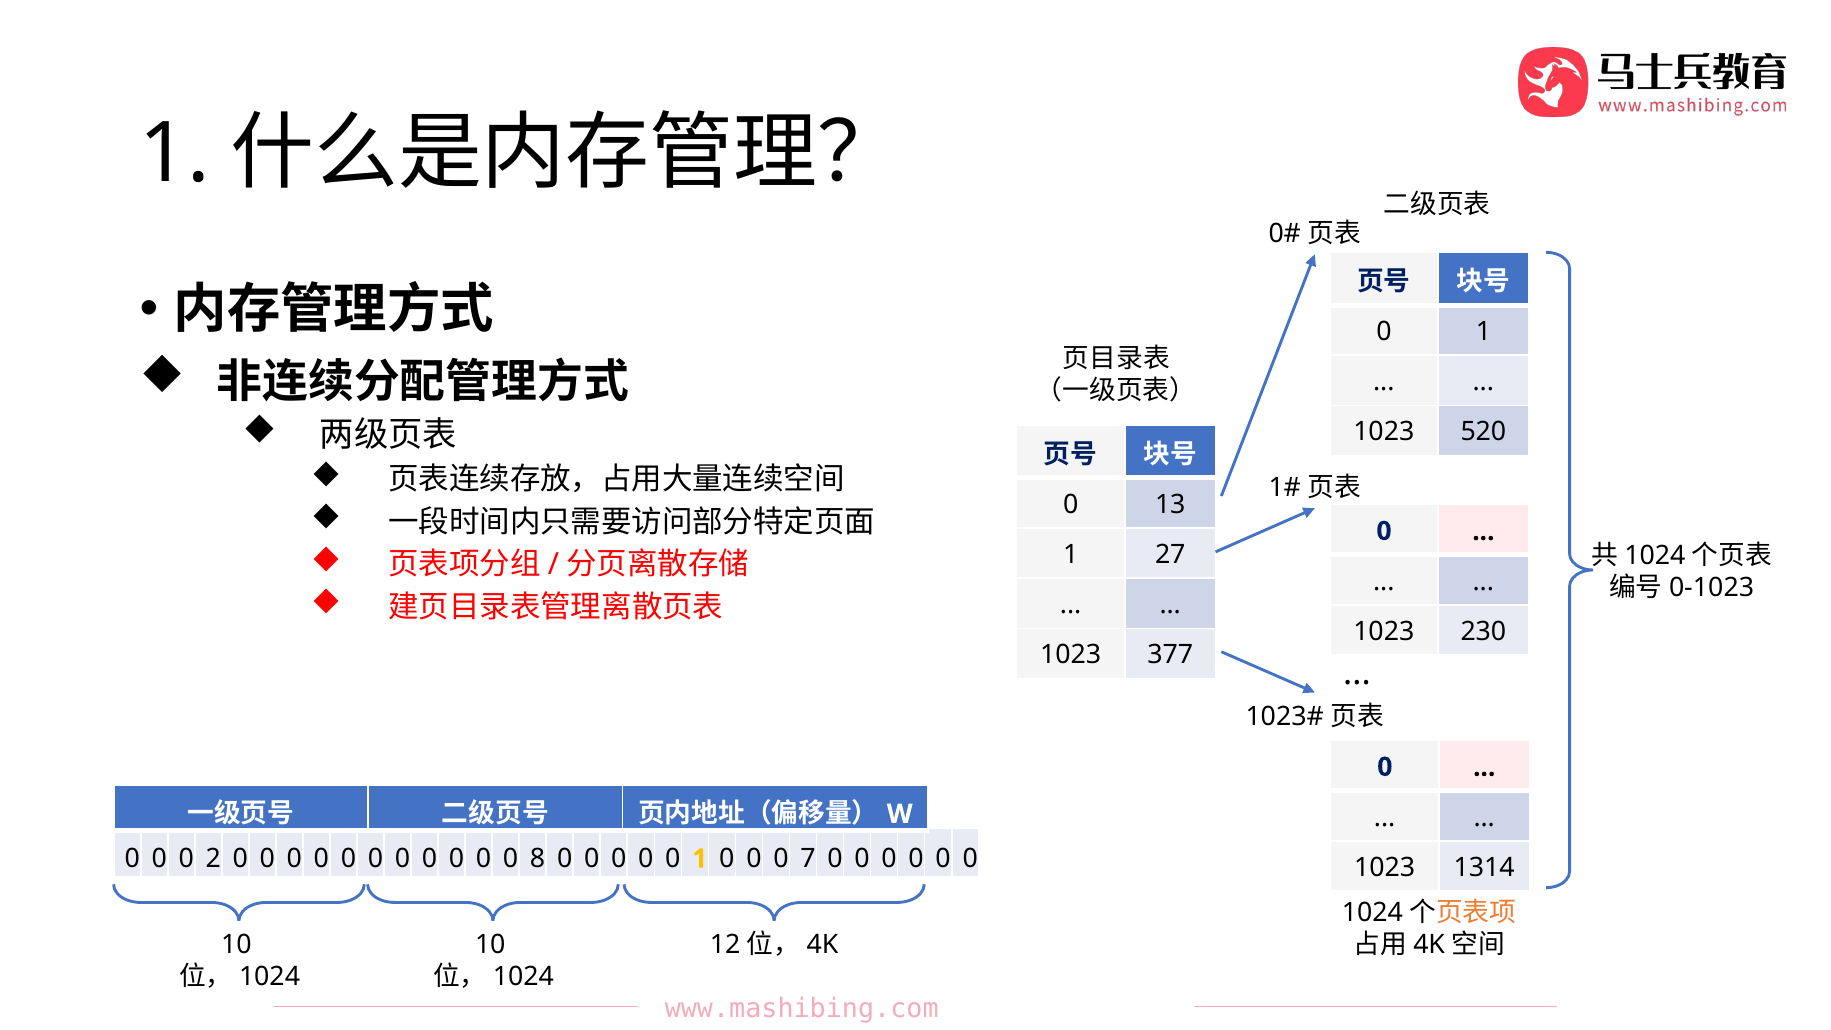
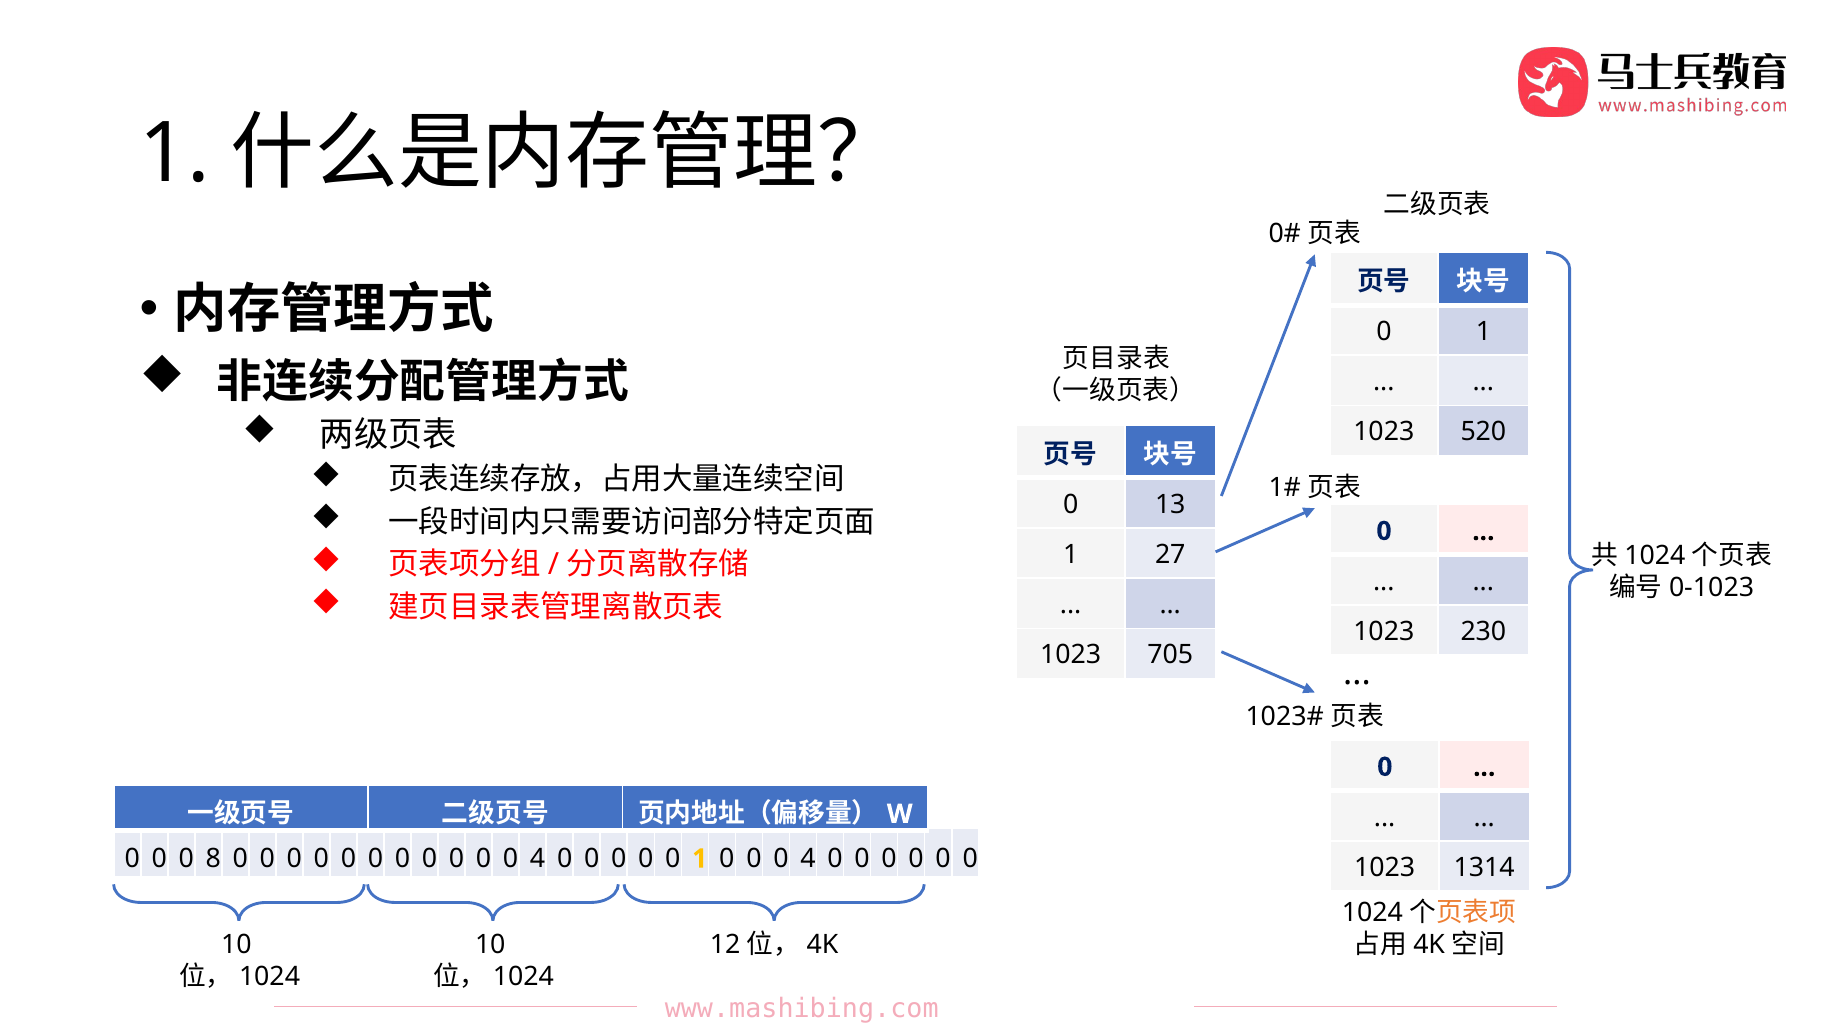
377: 377 -> 705 (1170, 655)
2: 2 -> 8 (213, 859)
8: 8 -> 4 (538, 859)
7: 7 -> 4 (808, 859)
